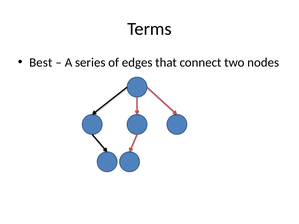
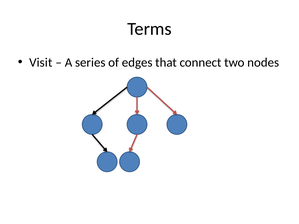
Best: Best -> Visit (41, 62)
